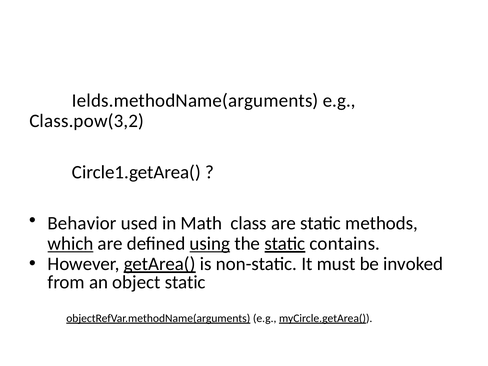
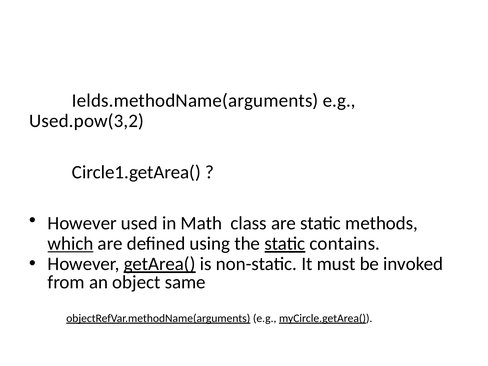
Class.pow(3,2: Class.pow(3,2 -> Used.pow(3,2 (87, 121)
Behavior: Behavior -> However (82, 223)
using underline: present -> none (210, 244)
object static: static -> same (185, 282)
